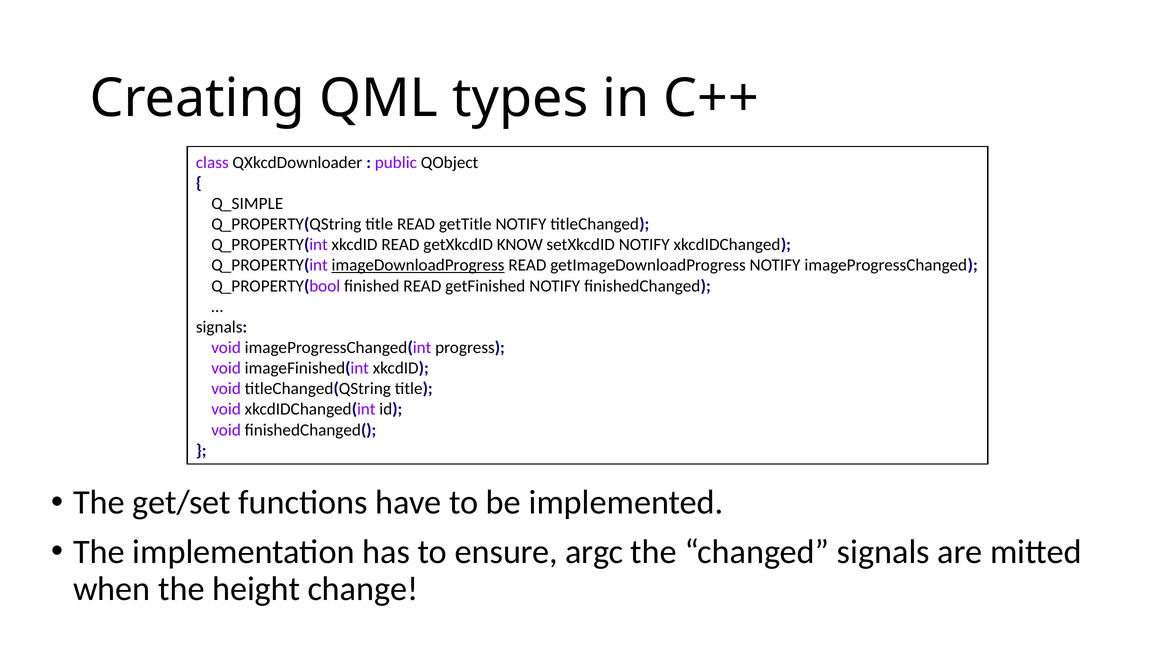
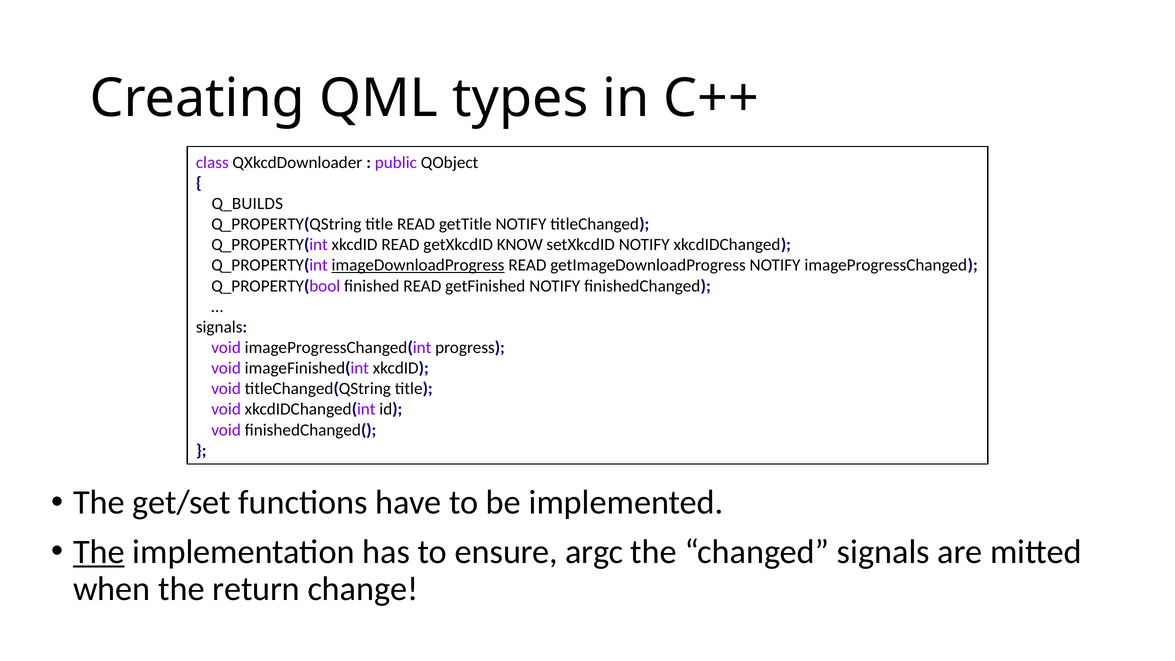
Q_SIMPLE: Q_SIMPLE -> Q_BUILDS (247, 204)
The underline: none -> present (99, 552)
height: height -> return (256, 589)
